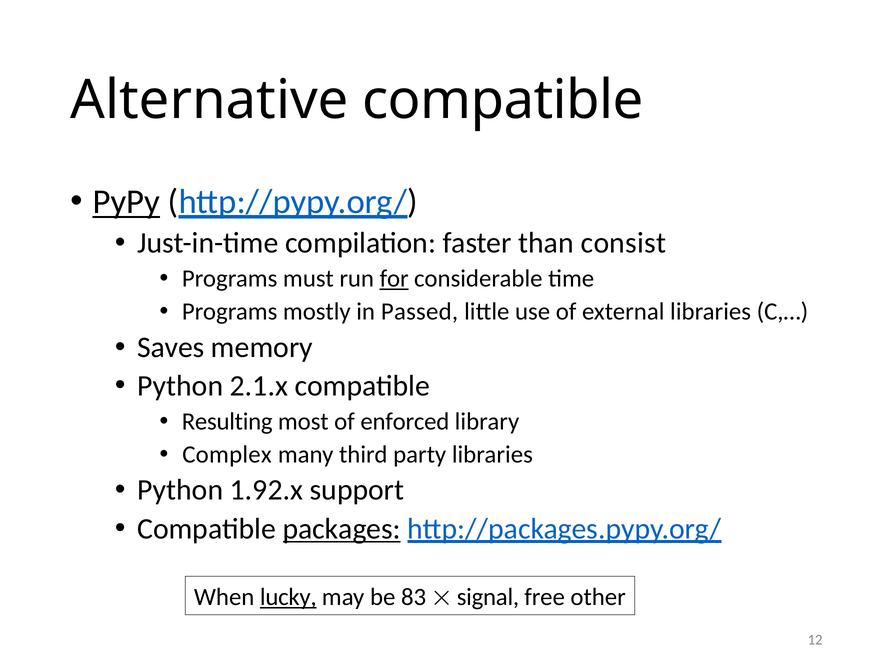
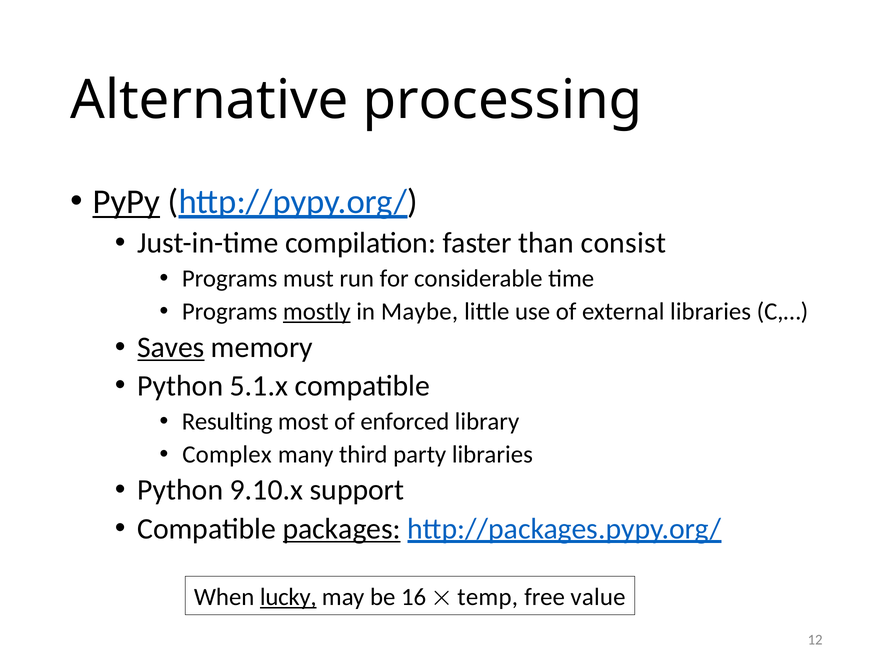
Alternative compatible: compatible -> processing (503, 100)
for underline: present -> none (394, 279)
mostly underline: none -> present (317, 312)
Passed: Passed -> Maybe (420, 312)
Saves underline: none -> present (171, 347)
2.1.x: 2.1.x -> 5.1.x (259, 386)
1.92.x: 1.92.x -> 9.10.x (266, 490)
83: 83 -> 16 (414, 597)
signal: signal -> temp (488, 597)
other: other -> value (598, 597)
